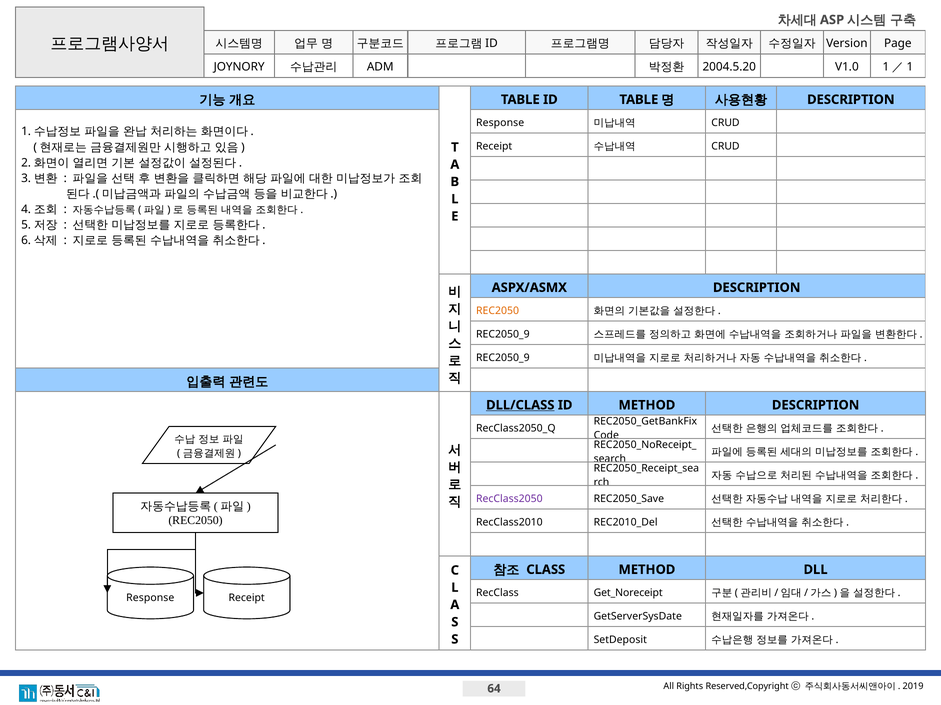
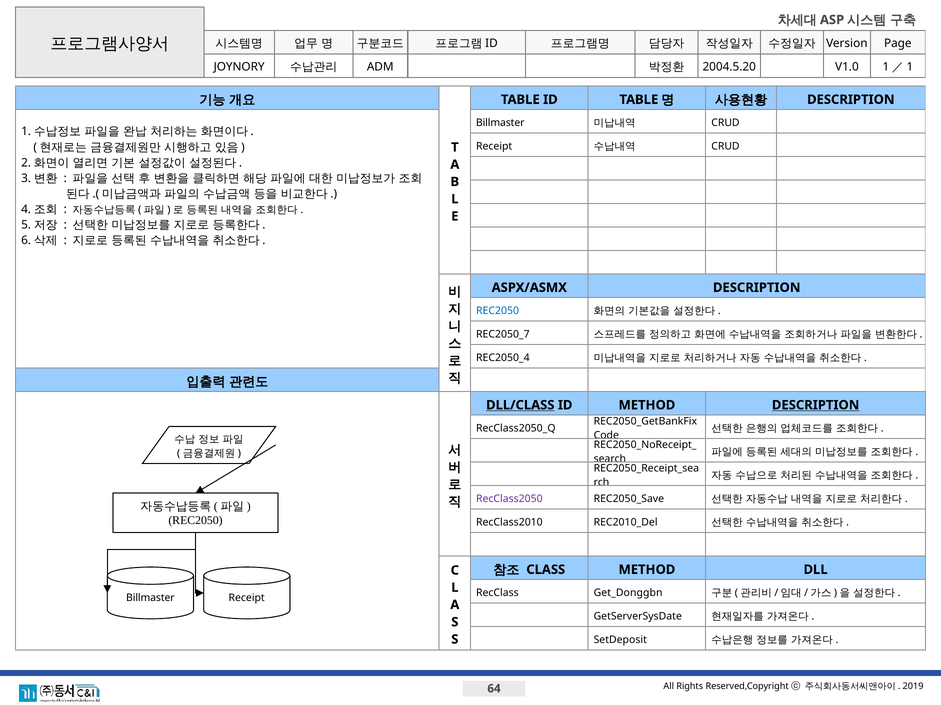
Response: Response -> Billmaster (500, 123)
REC2050 colour: orange -> blue (498, 311)
REC2050_9: REC2050_9 -> REC2050_7 (503, 335)
REC2050_9: REC2050_9 -> REC2050_4 (503, 358)
DESCRIPTION underline: none -> present (816, 406)
Get_Noreceipt: Get_Noreceipt -> Get_Donggbn (628, 593)
Response: Response -> Billmaster (150, 599)
